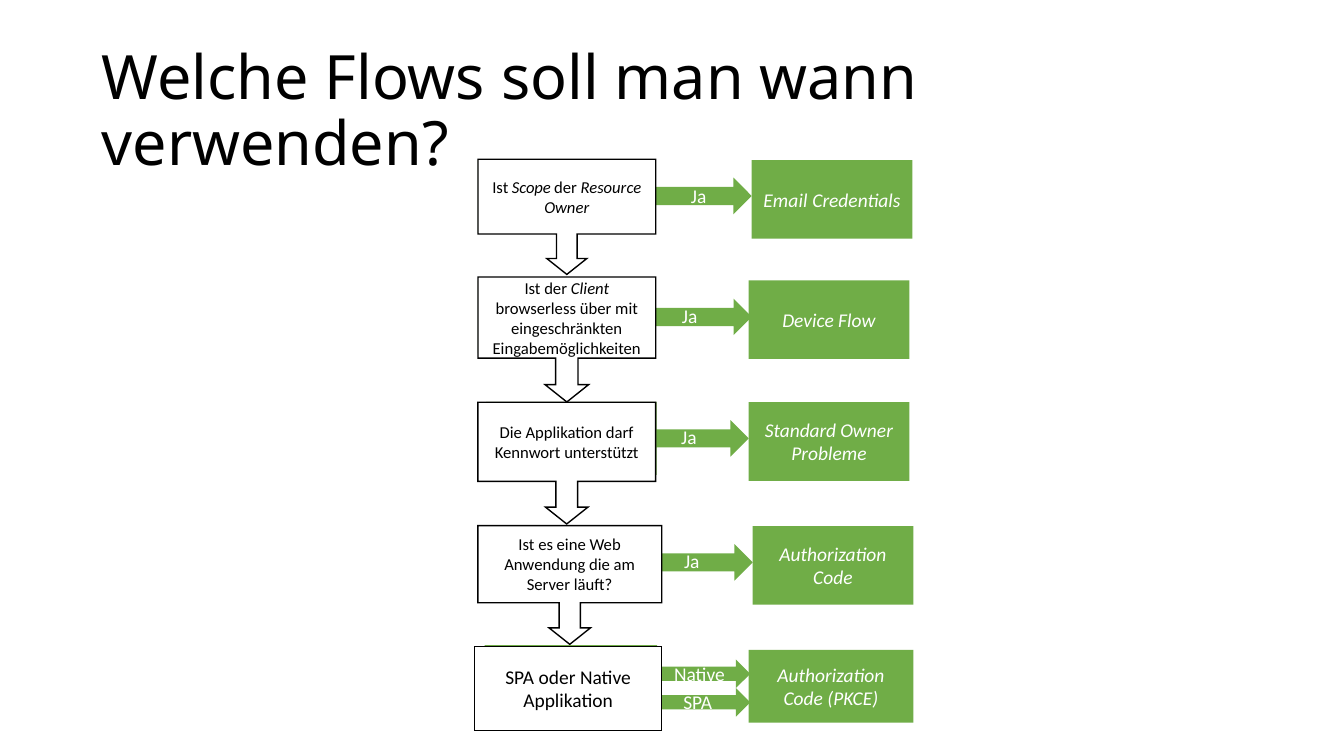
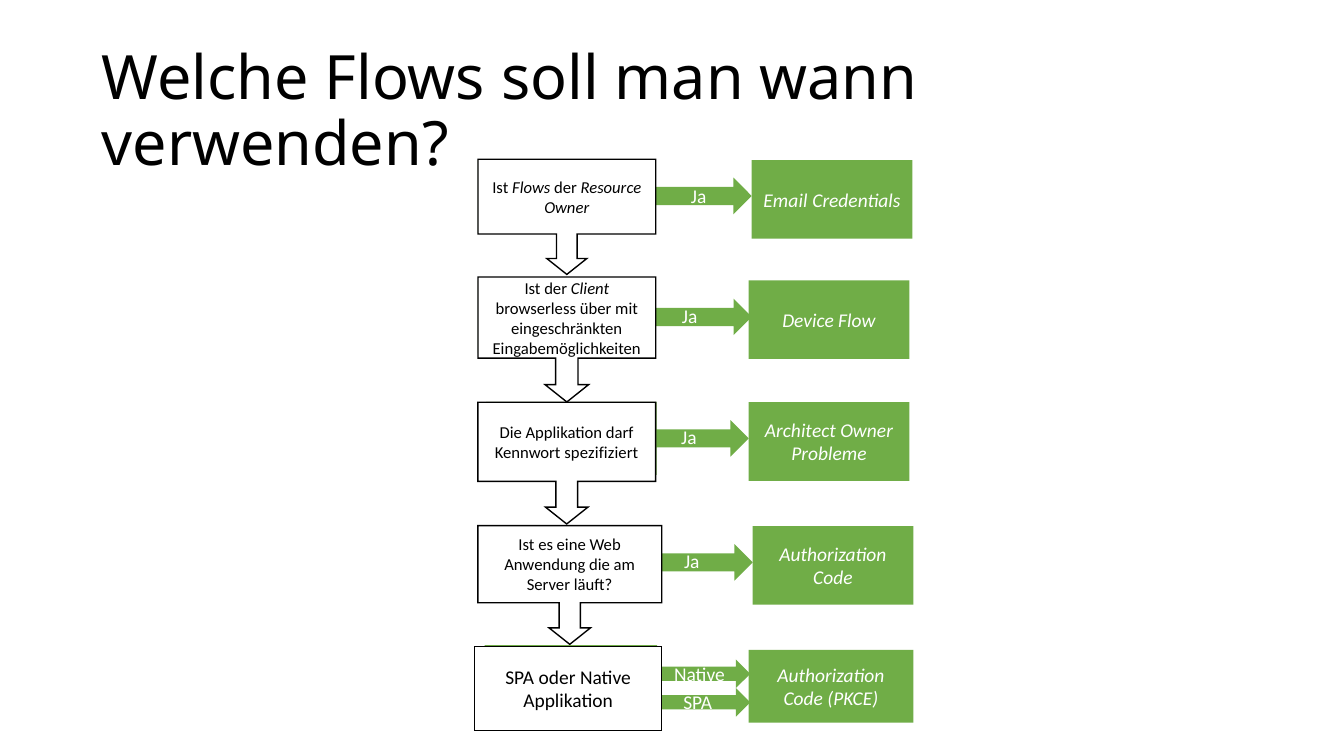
Ist Scope: Scope -> Flows (531, 188)
Standard: Standard -> Architect (800, 431)
unterstützt: unterstützt -> spezifiziert (601, 453)
